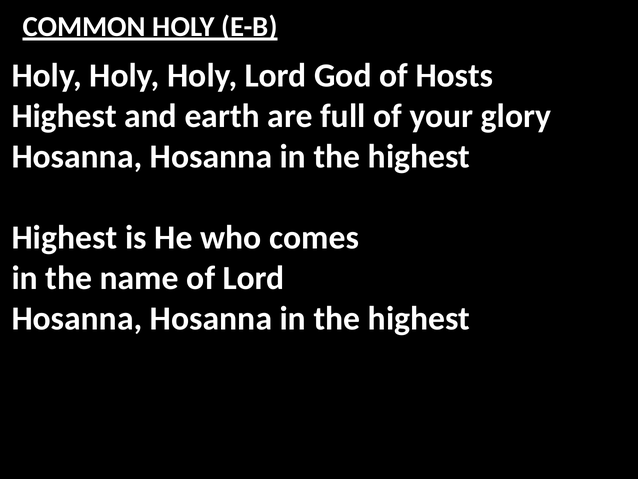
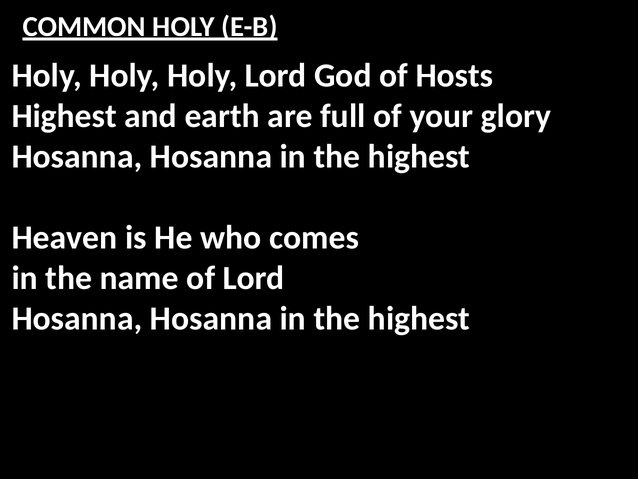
Highest: Highest -> Heaven (65, 237)
